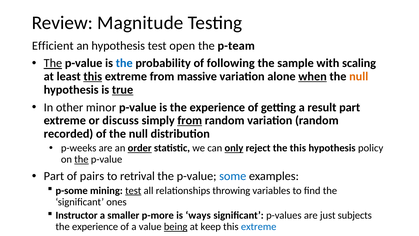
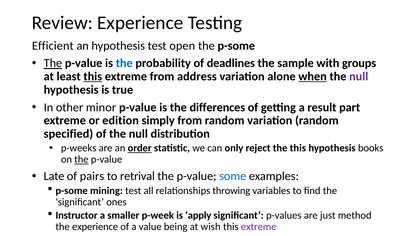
Review Magnitude: Magnitude -> Experience (140, 23)
the p-team: p-team -> p-some (236, 46)
following: following -> deadlines (231, 63)
scaling: scaling -> groups (359, 63)
massive: massive -> address (197, 76)
null colour: orange -> purple (359, 76)
true underline: present -> none (123, 90)
is the experience: experience -> differences (217, 107)
discuss: discuss -> edition (121, 120)
from underline: present -> none (190, 120)
recorded: recorded -> specified (68, 134)
only underline: present -> none (234, 148)
policy: policy -> books (371, 148)
Part: Part -> Late (54, 176)
test underline: present -> none (133, 190)
p-more: p-more -> p-week (158, 215)
ways: ways -> apply (198, 215)
subjects: subjects -> method (355, 215)
being underline: present -> none (176, 226)
keep: keep -> wish (211, 226)
extreme colour: blue -> purple (259, 226)
